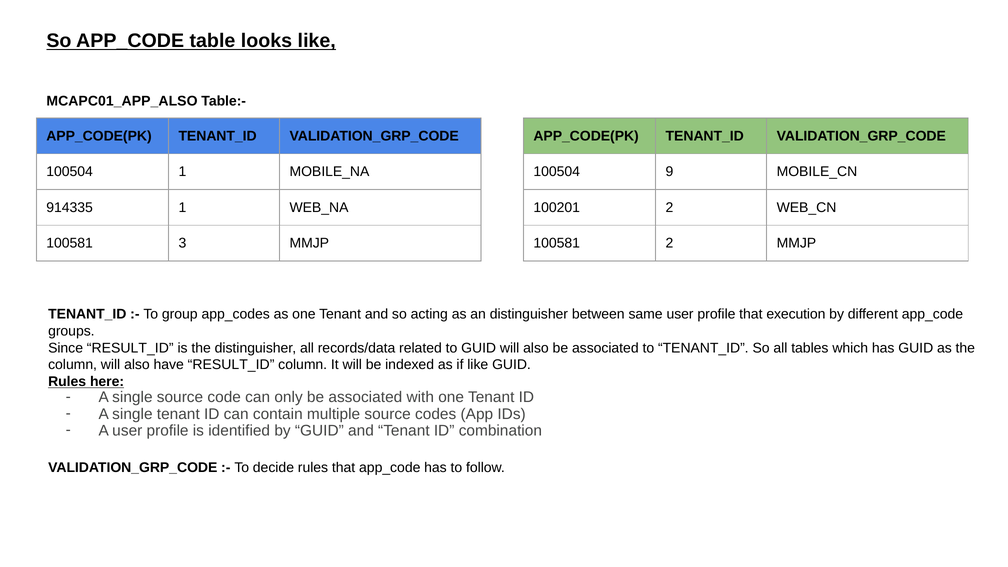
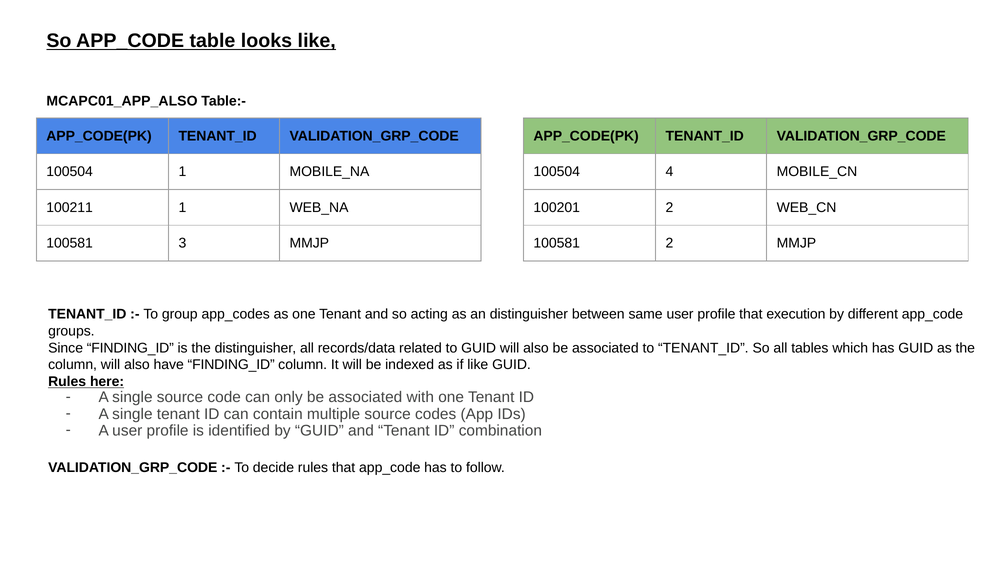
9: 9 -> 4 (669, 172)
914335: 914335 -> 100211 (70, 208)
Since RESULT_ID: RESULT_ID -> FINDING_ID (130, 348)
have RESULT_ID: RESULT_ID -> FINDING_ID (231, 365)
